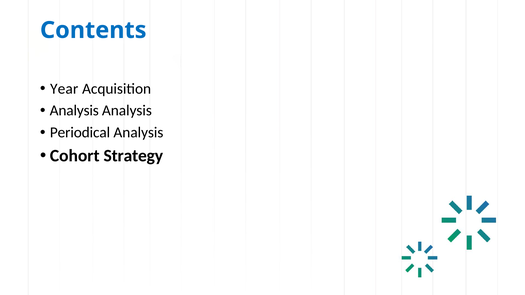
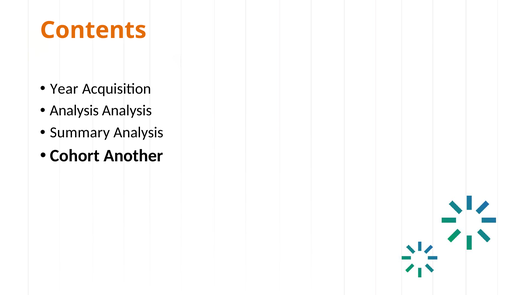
Contents colour: blue -> orange (93, 30)
Periodical: Periodical -> Summary (80, 133)
Strategy: Strategy -> Another (133, 156)
